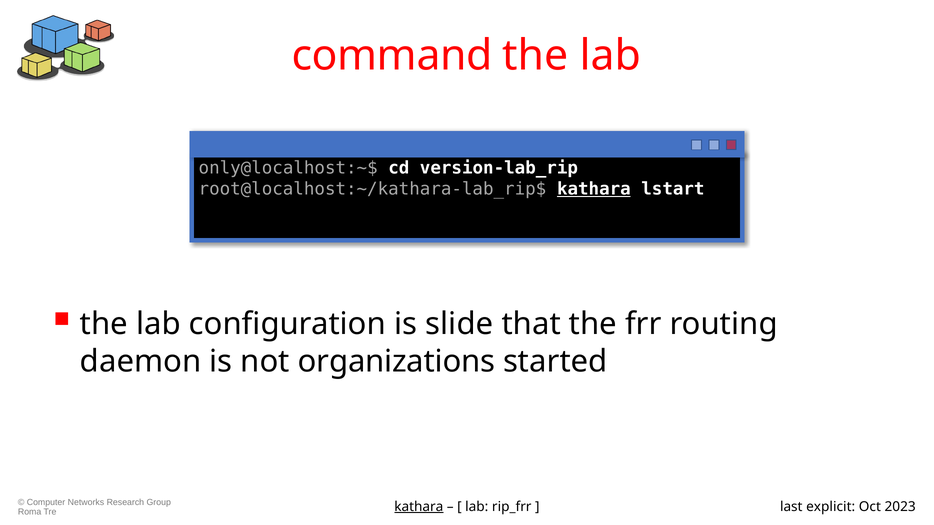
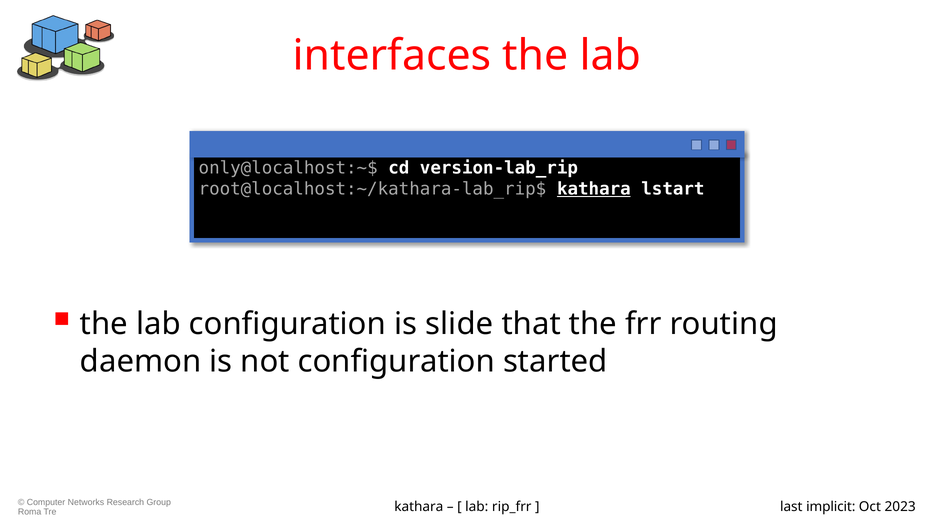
command: command -> interfaces (392, 56)
not organizations: organizations -> configuration (396, 362)
kathara underline: present -> none (419, 507)
explicit: explicit -> implicit (831, 507)
